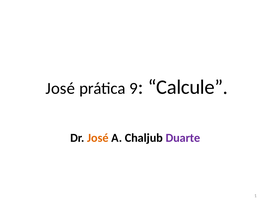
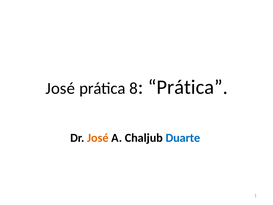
9: 9 -> 8 (133, 88)
Calcule: Calcule -> Prática (185, 87)
Duarte colour: purple -> blue (183, 138)
